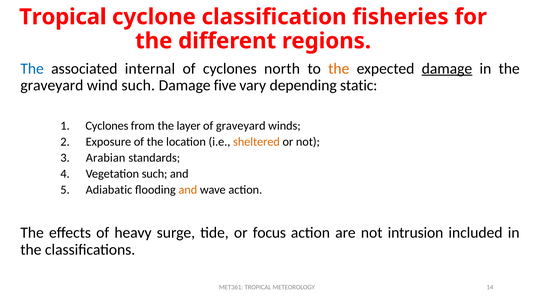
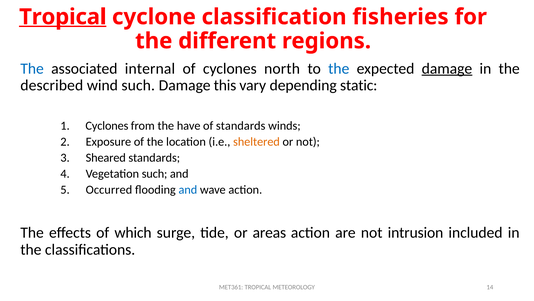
Tropical underline: none -> present (63, 17)
the colour: orange -> blue (339, 68)
graveyard: graveyard -> described (52, 85)
five: five -> this (225, 85)
layer: layer -> have (189, 125)
of graveyard: graveyard -> standards (241, 125)
Arabian: Arabian -> Sheared (106, 157)
Adiabatic: Adiabatic -> Occurred (109, 189)
and colour: orange -> blue (188, 189)
heavy: heavy -> which (133, 232)
focus: focus -> areas (269, 232)
